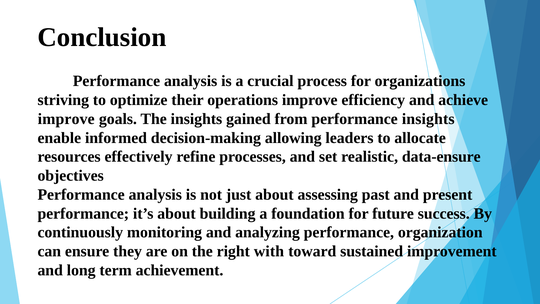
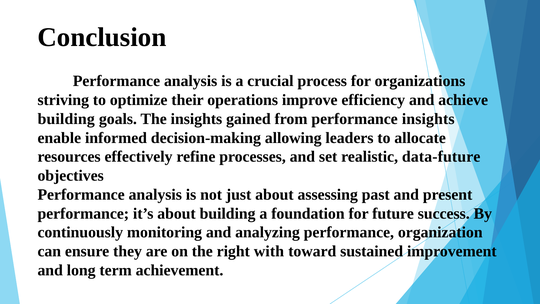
improve: improve -> building (66, 119)
data-ensure: data-ensure -> data-future (441, 157)
